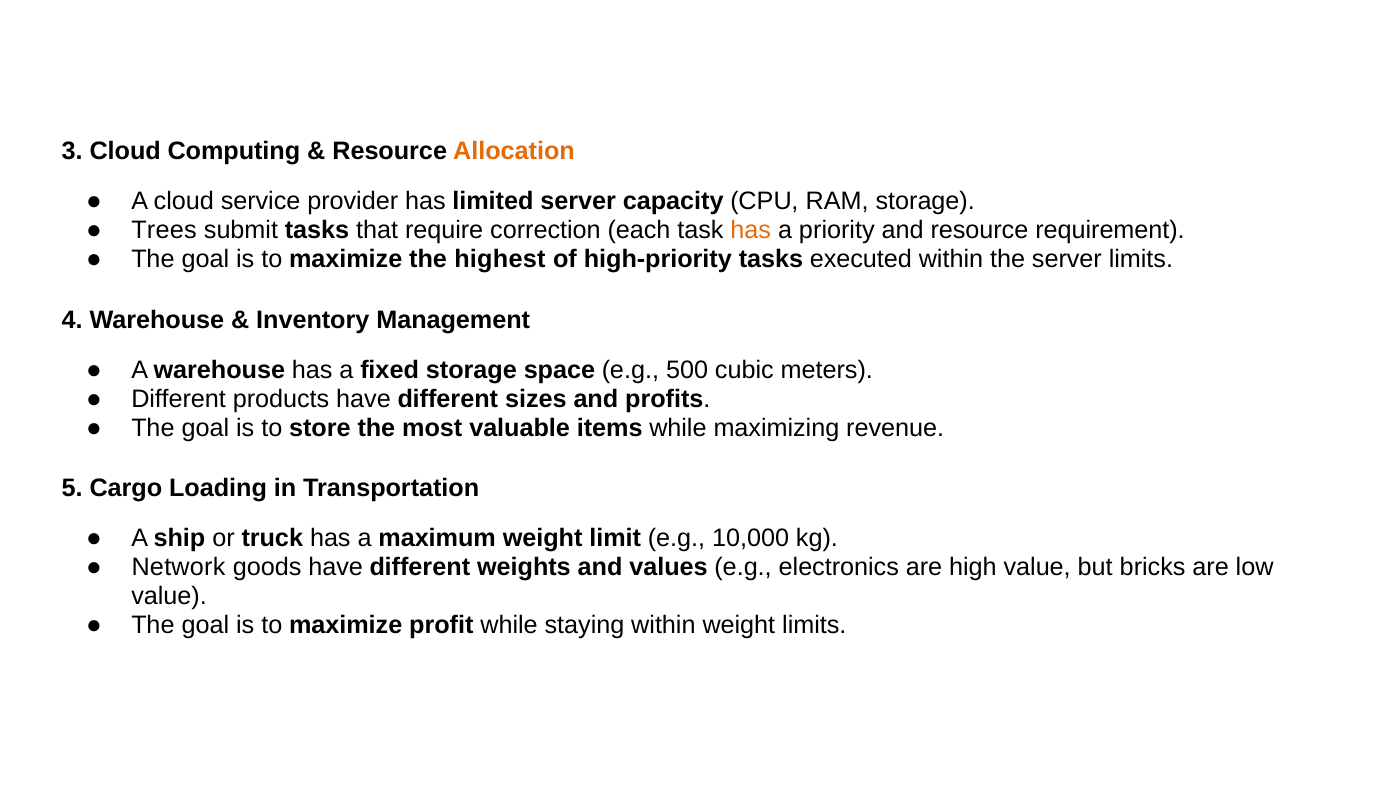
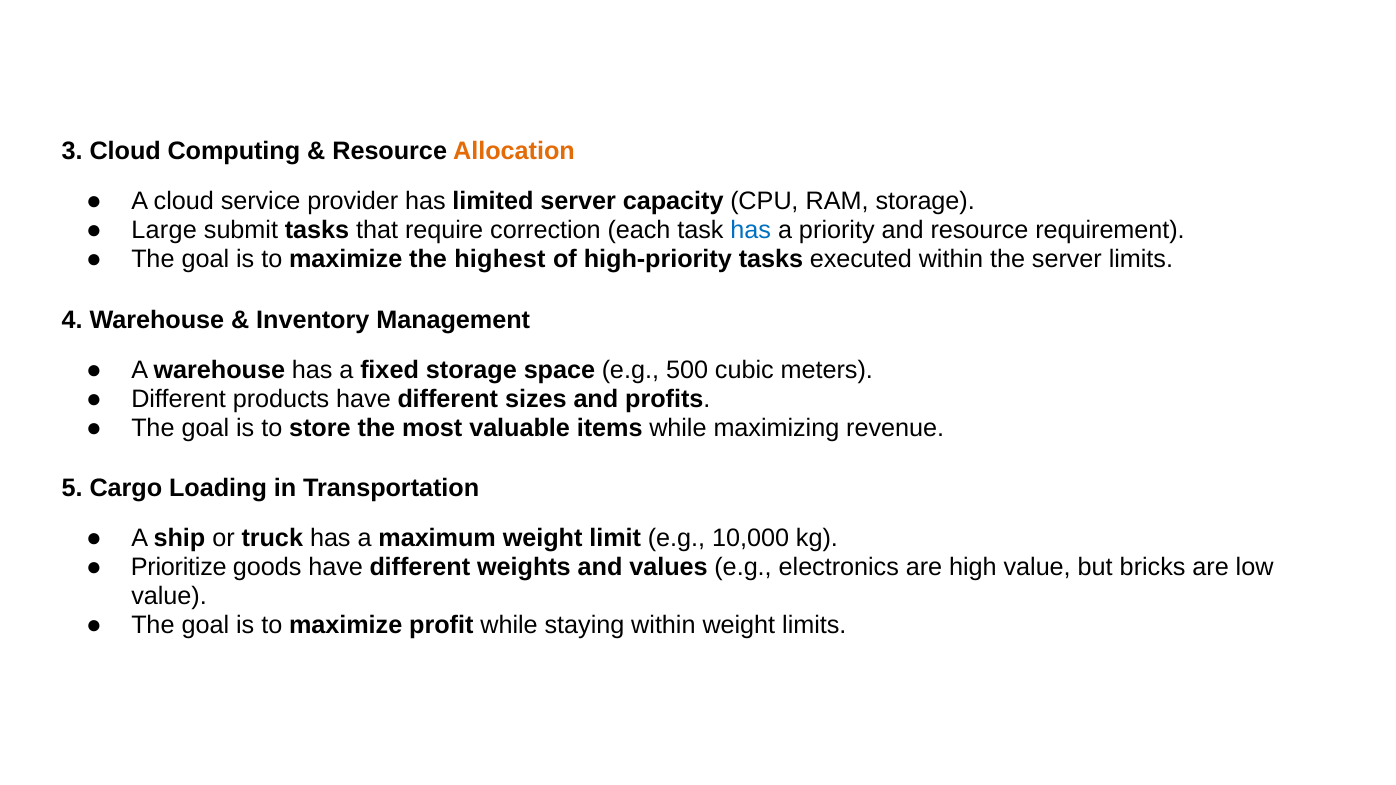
Trees: Trees -> Large (164, 230)
has colour: orange -> blue (751, 230)
Network: Network -> Prioritize (179, 567)
